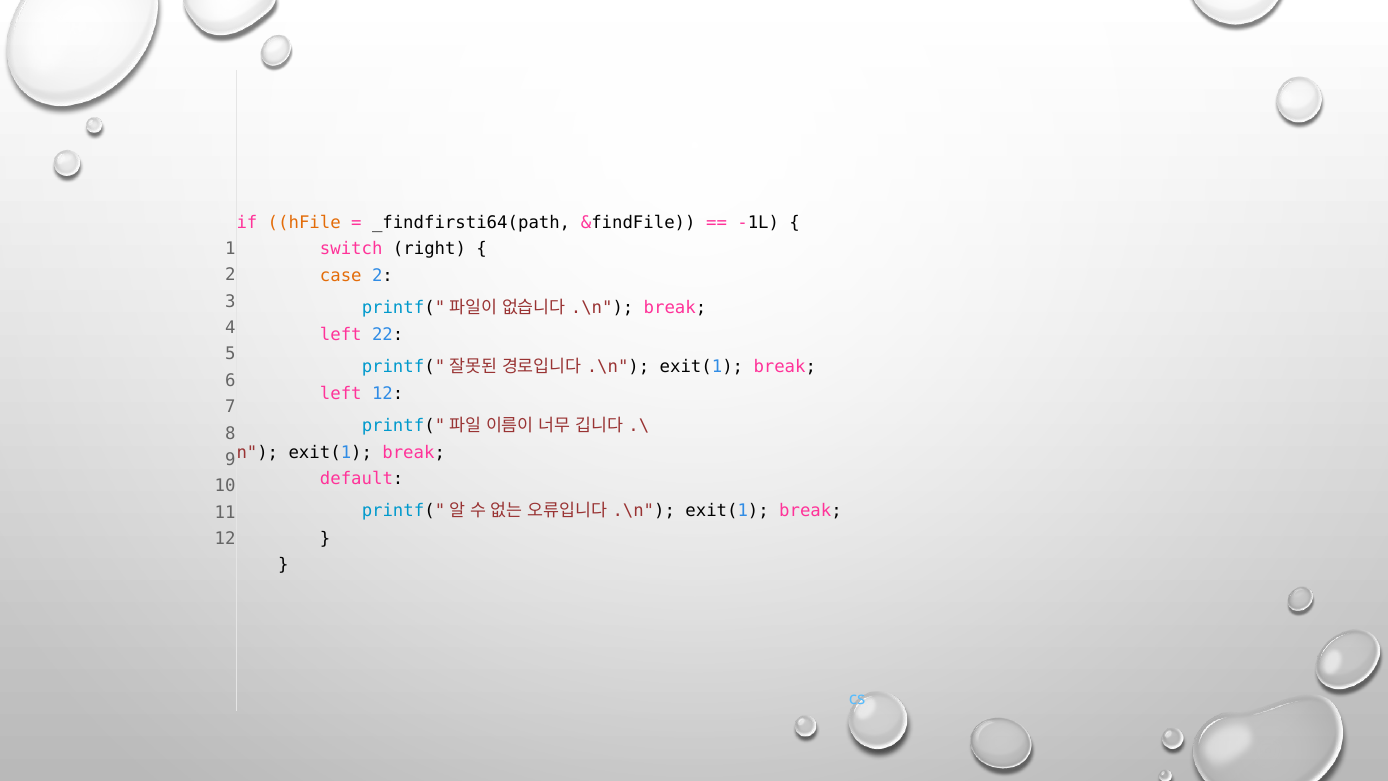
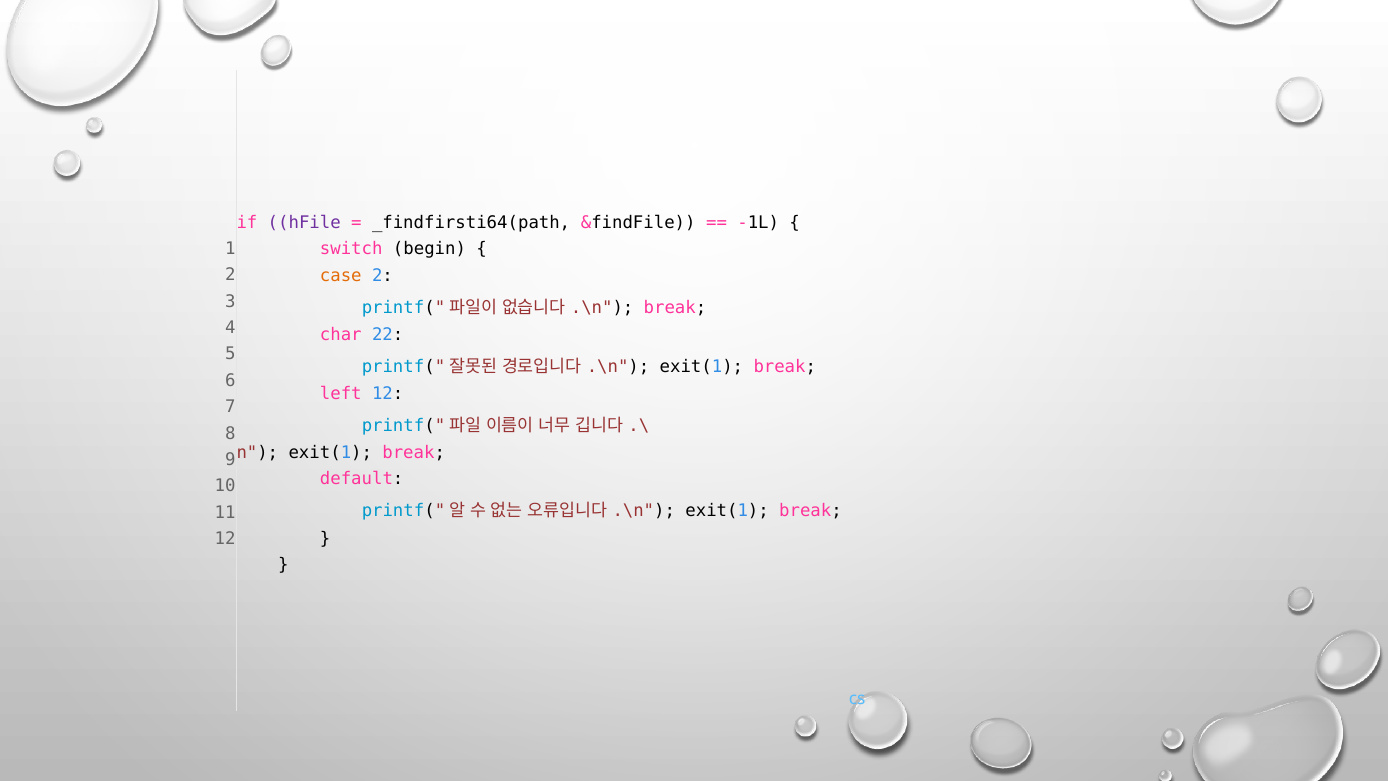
hFile colour: orange -> purple (304, 223)
right: right -> begin (429, 249)
left: left -> char (341, 335)
